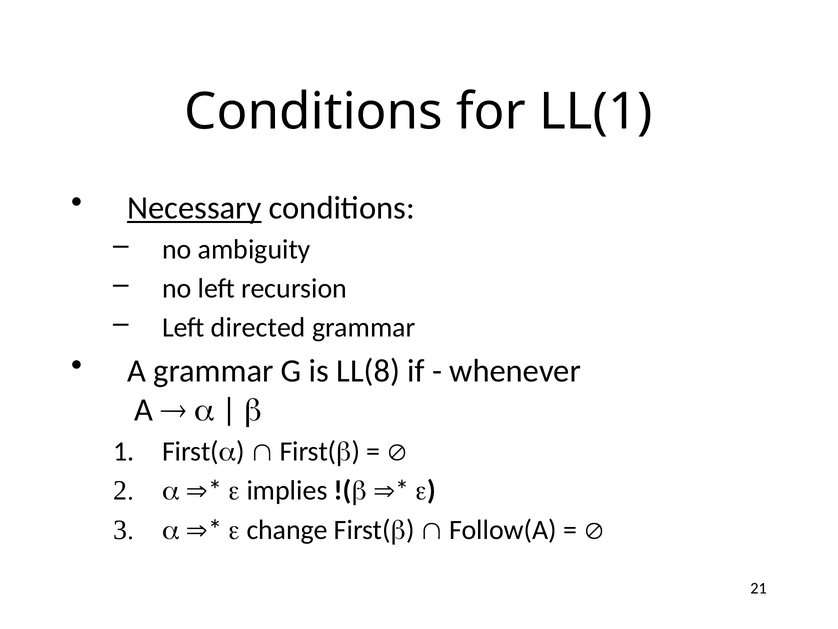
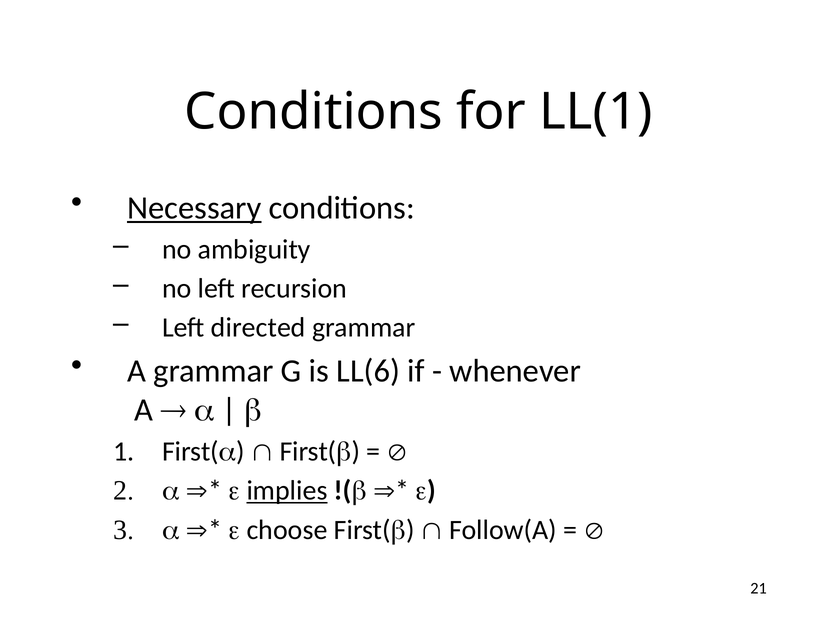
LL(8: LL(8 -> LL(6 (368, 371)
implies underline: none -> present (287, 490)
change: change -> choose (287, 529)
